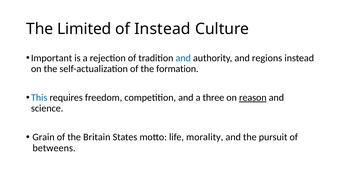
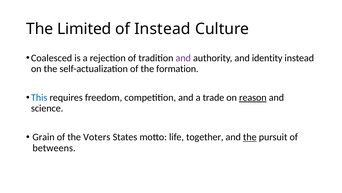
Important: Important -> Coalesced (52, 58)
and colour: blue -> purple (183, 58)
regions: regions -> identity (267, 58)
three: three -> trade (213, 97)
Britain: Britain -> Voters (97, 137)
morality: morality -> together (205, 137)
the underline: none -> present (250, 137)
